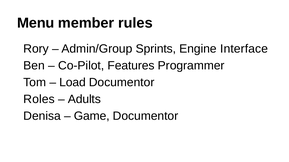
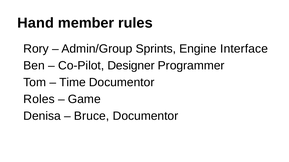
Menu: Menu -> Hand (36, 23)
Features: Features -> Designer (131, 66)
Load: Load -> Time (73, 83)
Adults: Adults -> Game (84, 99)
Game: Game -> Bruce (92, 116)
